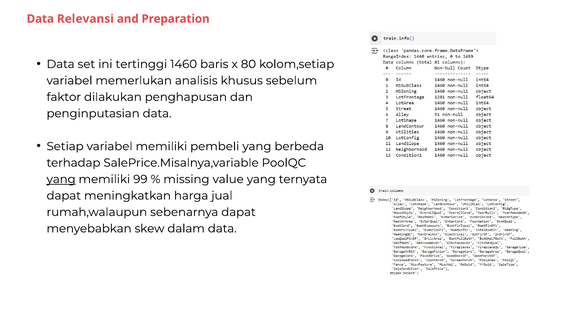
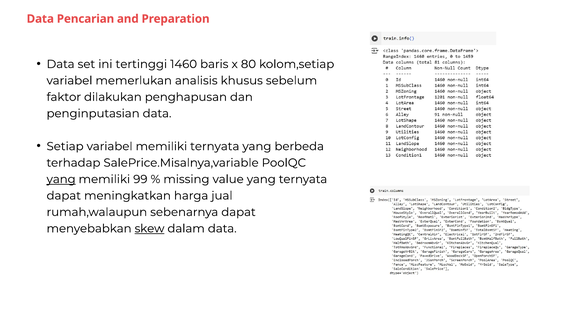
Relevansi: Relevansi -> Pencarian (85, 19)
memiliki pembeli: pembeli -> ternyata (215, 146)
skew underline: none -> present (150, 228)
